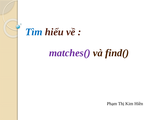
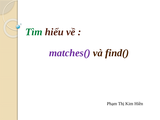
Tìm colour: blue -> green (34, 32)
